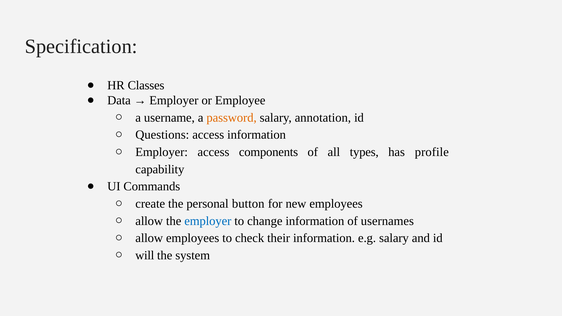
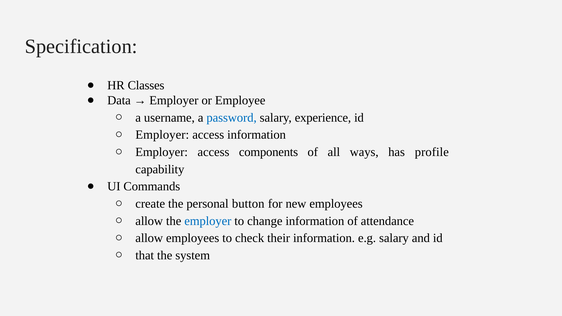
password colour: orange -> blue (232, 118)
annotation: annotation -> experience (323, 118)
Questions: Questions -> Employer (162, 135)
types: types -> ways (364, 152)
usernames: usernames -> attendance (387, 221)
will: will -> that (145, 255)
